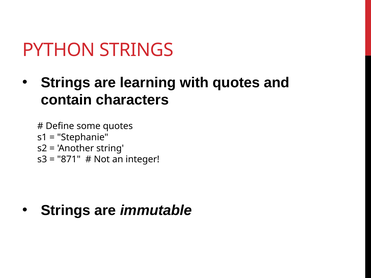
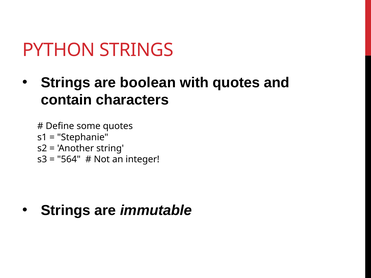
learning: learning -> boolean (148, 83)
871: 871 -> 564 (69, 160)
